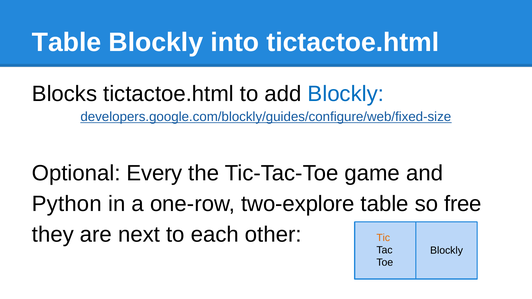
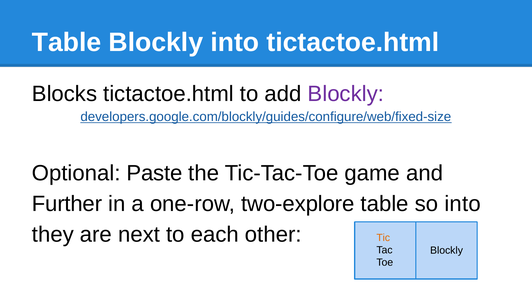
Blockly colour: blue -> purple (346, 94)
Every: Every -> Paste (155, 173)
Python: Python -> Further (67, 204)
so free: free -> into (463, 204)
